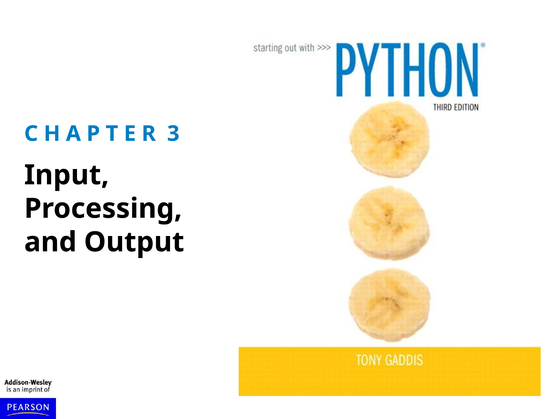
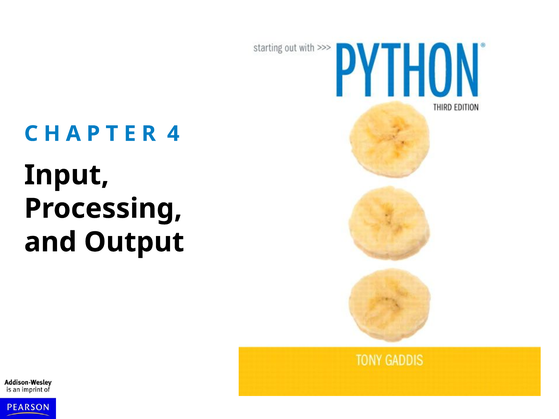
3: 3 -> 4 (173, 134)
